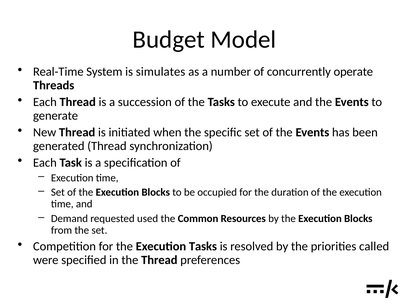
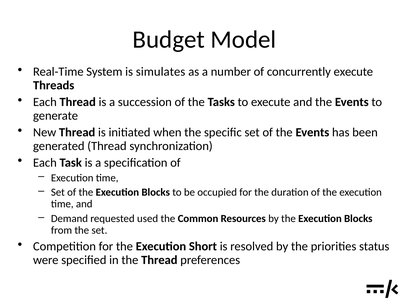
concurrently operate: operate -> execute (353, 72)
Execution Tasks: Tasks -> Short (203, 246)
called: called -> status (374, 246)
